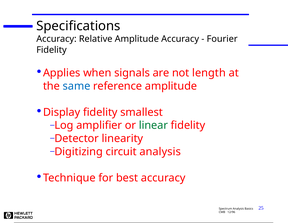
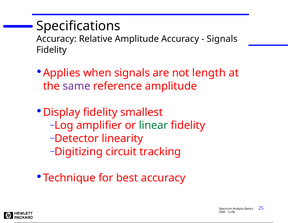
Fourier: Fourier -> Signals (222, 39)
same colour: blue -> purple (77, 86)
circuit analysis: analysis -> tracking (160, 151)
